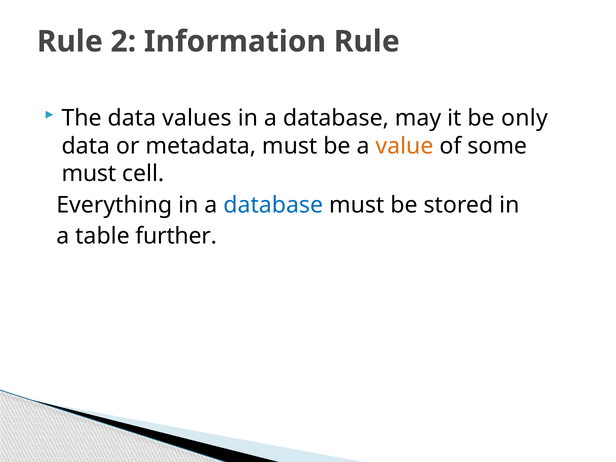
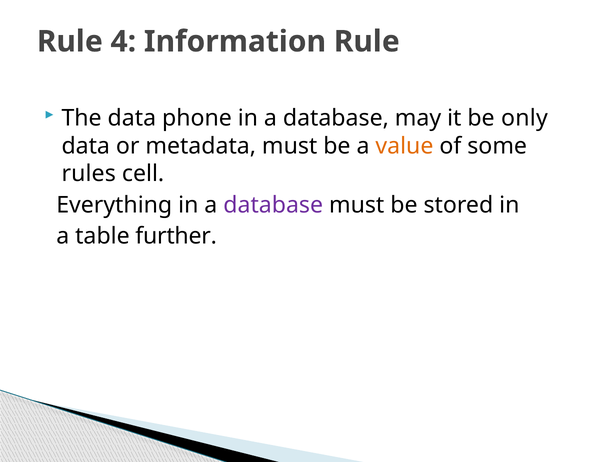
2: 2 -> 4 (123, 42)
values: values -> phone (197, 118)
must: must -> rules (89, 174)
database colour: blue -> purple (273, 205)
